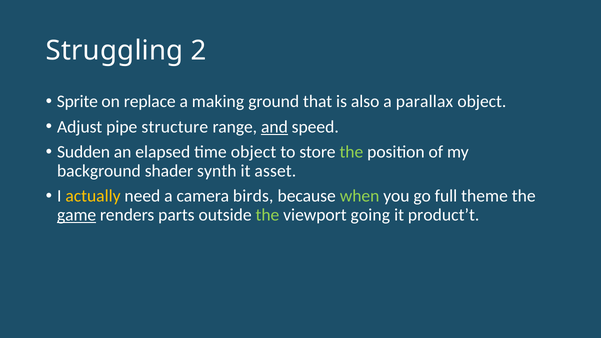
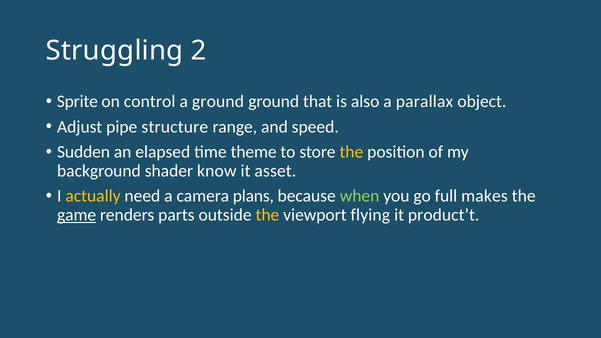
replace: replace -> control (150, 102)
a making: making -> ground (218, 102)
and underline: present -> none (274, 127)
time object: object -> theme (254, 152)
the colour: light green -> yellow (351, 152)
synth: synth -> know (217, 171)
birds: birds -> plans (253, 196)
theme: theme -> makes (484, 196)
the colour: light green -> yellow (267, 215)
going: going -> flying (370, 215)
